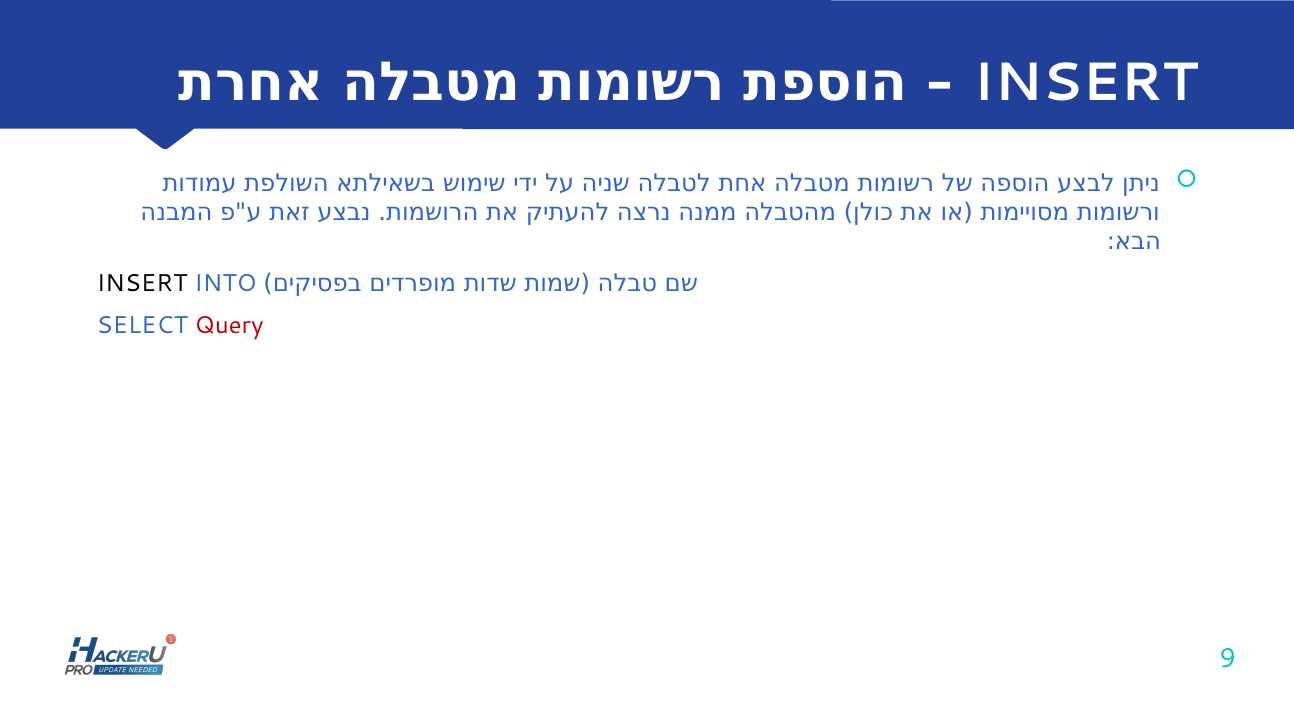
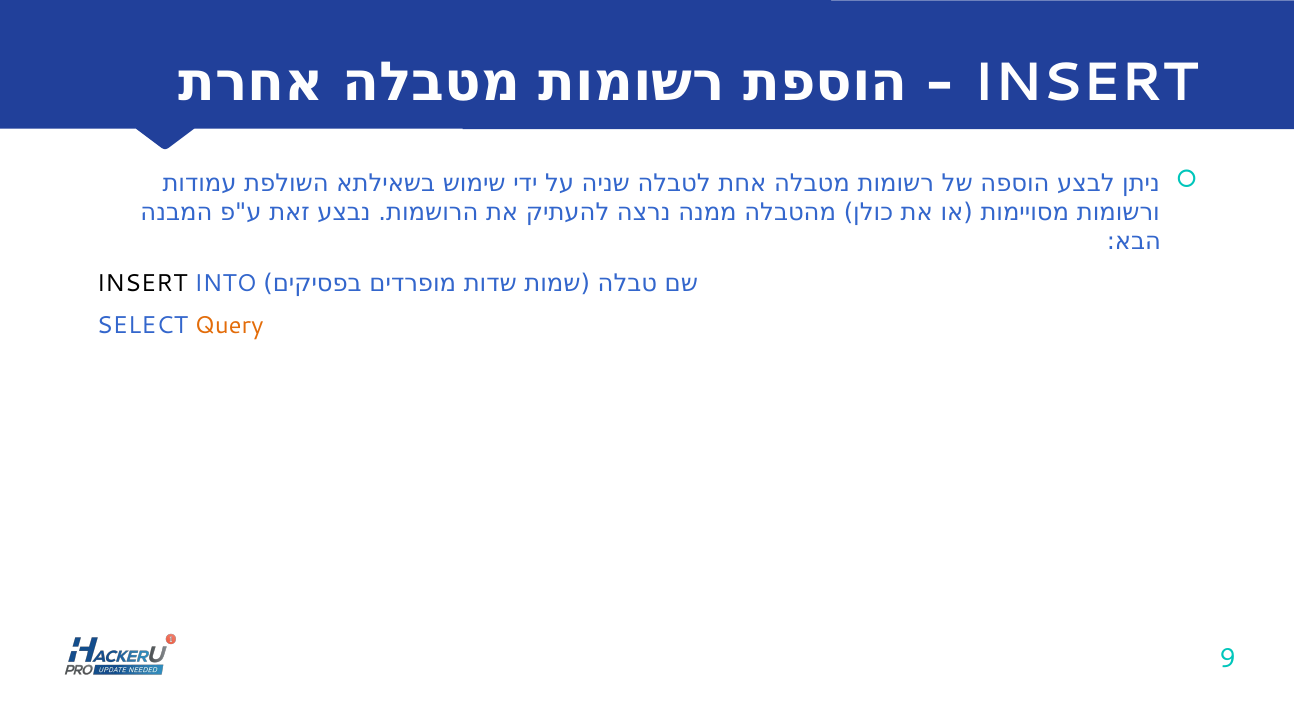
Query colour: red -> orange (229, 325)
